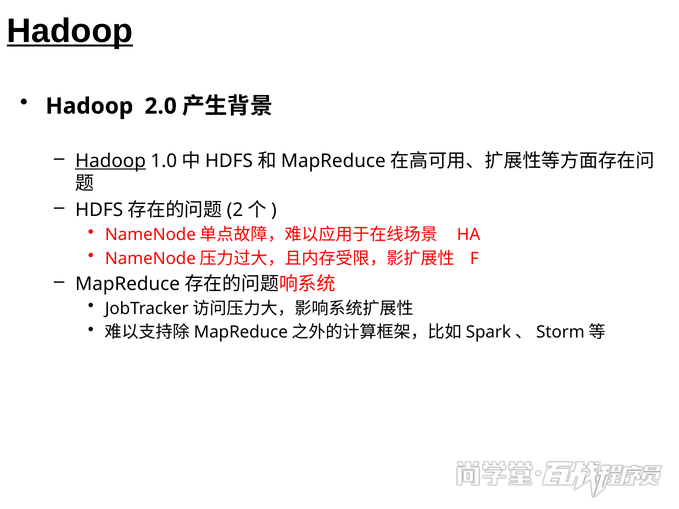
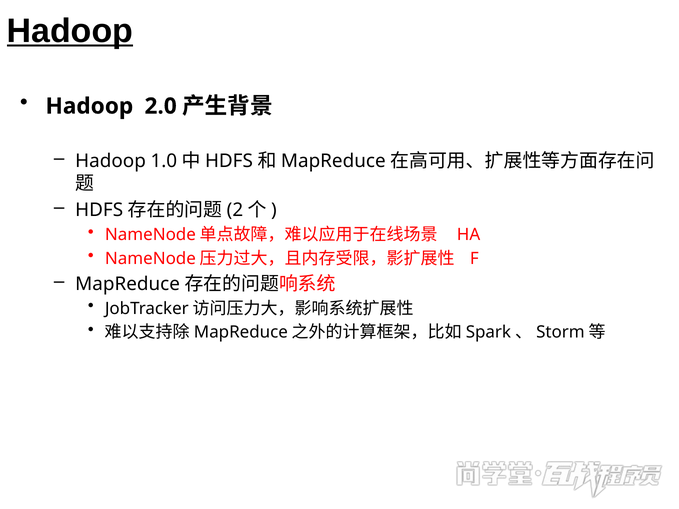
Hadoop underline: present -> none (111, 161)
